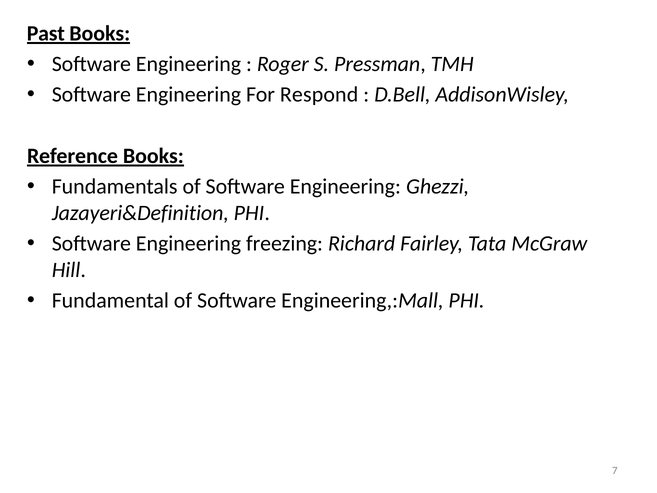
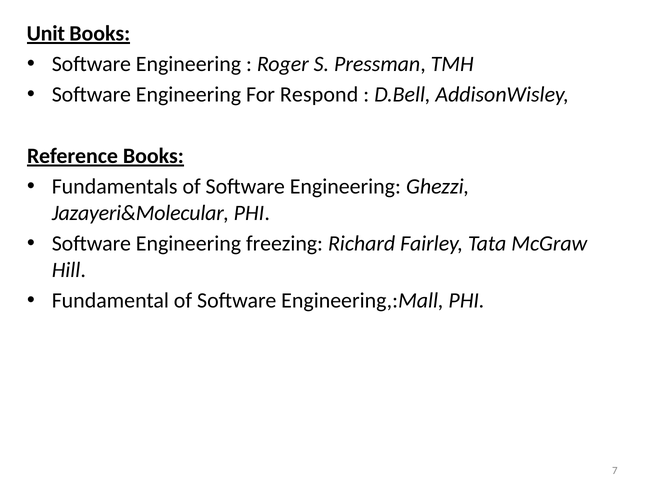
Past: Past -> Unit (46, 33)
Jazayeri&Definition: Jazayeri&Definition -> Jazayeri&Molecular (140, 213)
